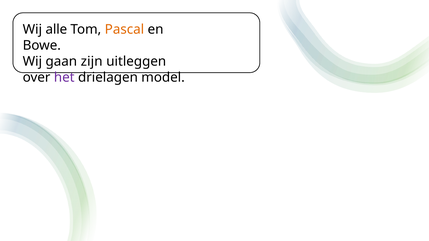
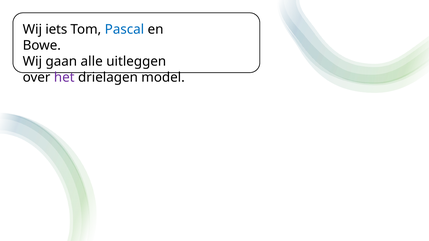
alle: alle -> iets (56, 29)
Pascal colour: orange -> blue (124, 29)
zijn: zijn -> alle (92, 62)
